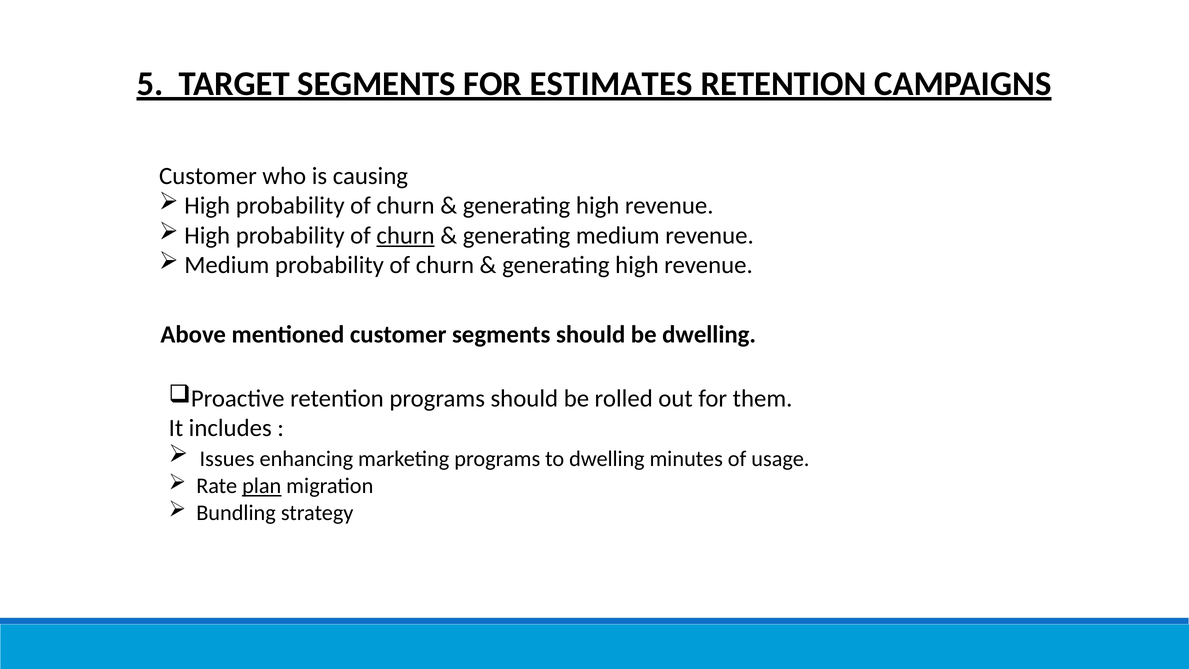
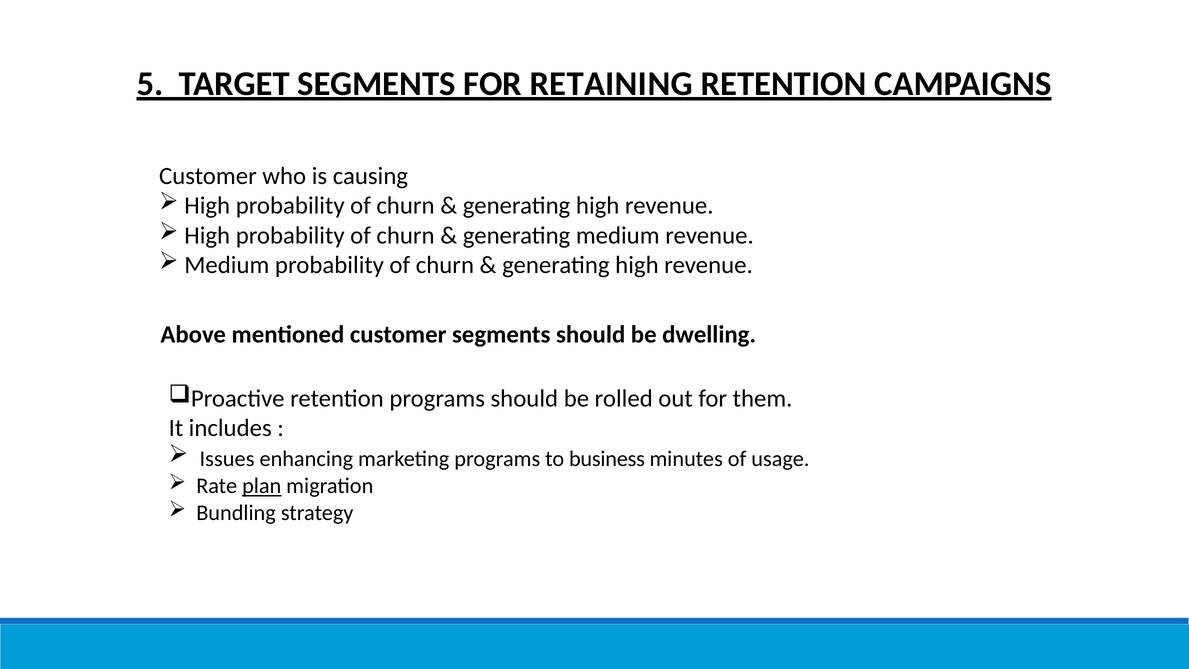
ESTIMATES: ESTIMATES -> RETAINING (611, 84)
churn underline: present -> none (406, 235)
to dwelling: dwelling -> business (607, 459)
